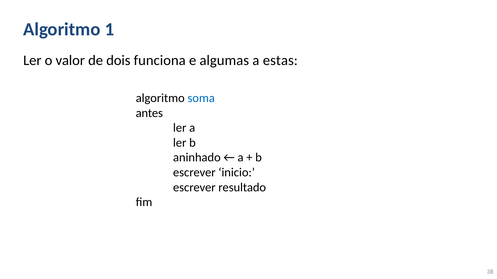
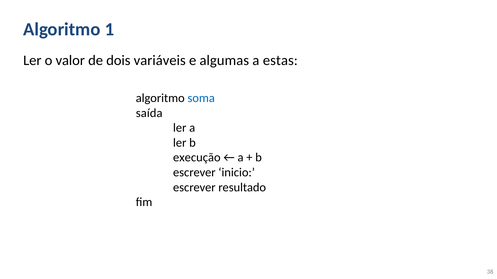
funciona: funciona -> variáveis (160, 60)
antes: antes -> saída (149, 113)
aninhado: aninhado -> execução (197, 158)
